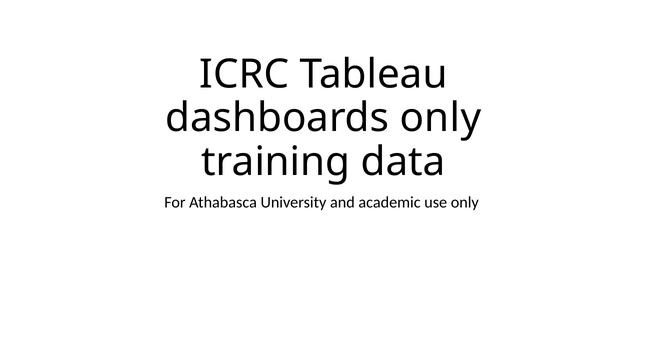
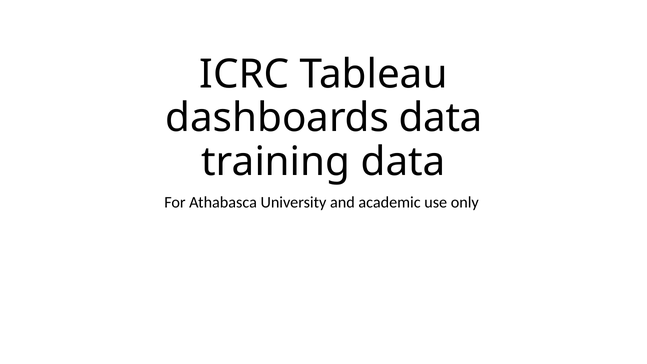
dashboards only: only -> data (441, 118)
